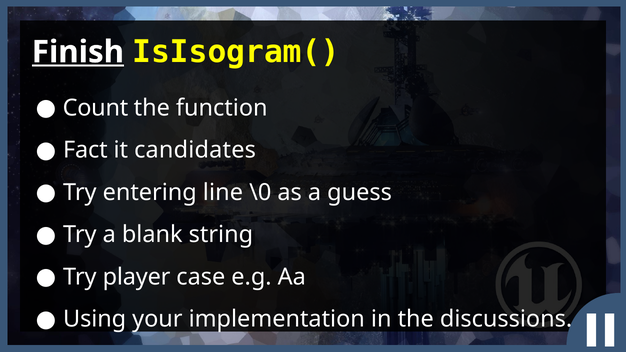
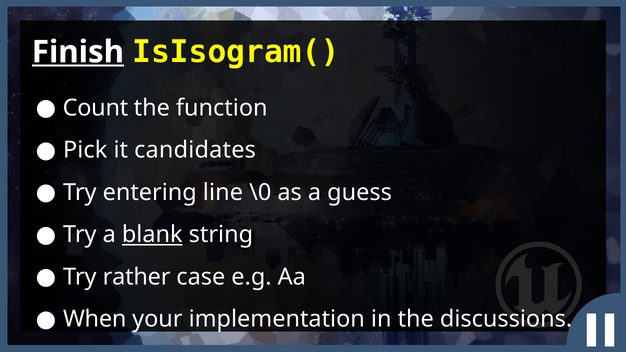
Fact: Fact -> Pick (85, 150)
blank underline: none -> present (152, 235)
player: player -> rather (137, 277)
Using: Using -> When (95, 319)
